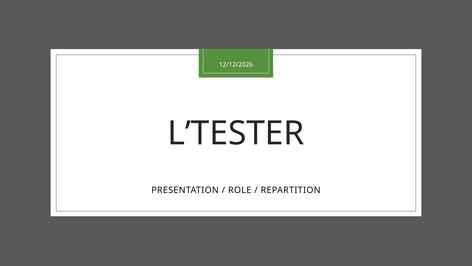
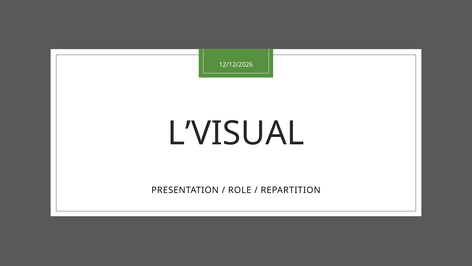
L’TESTER: L’TESTER -> L’VISUAL (236, 133)
